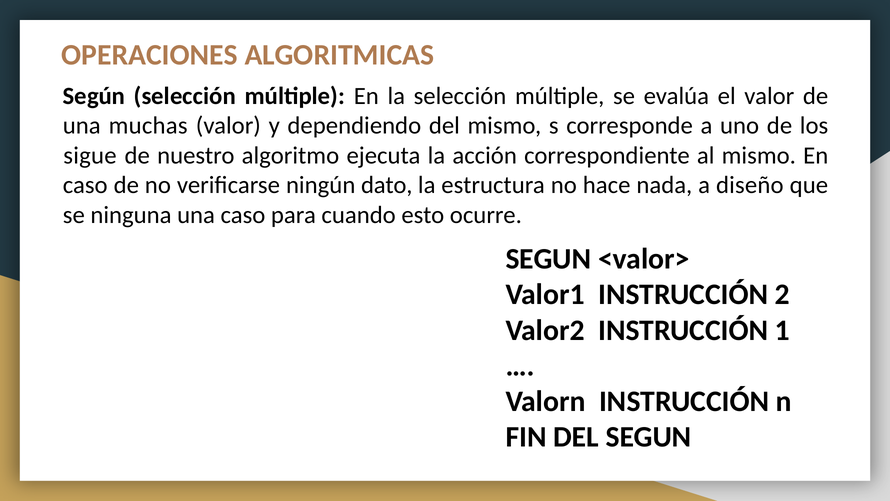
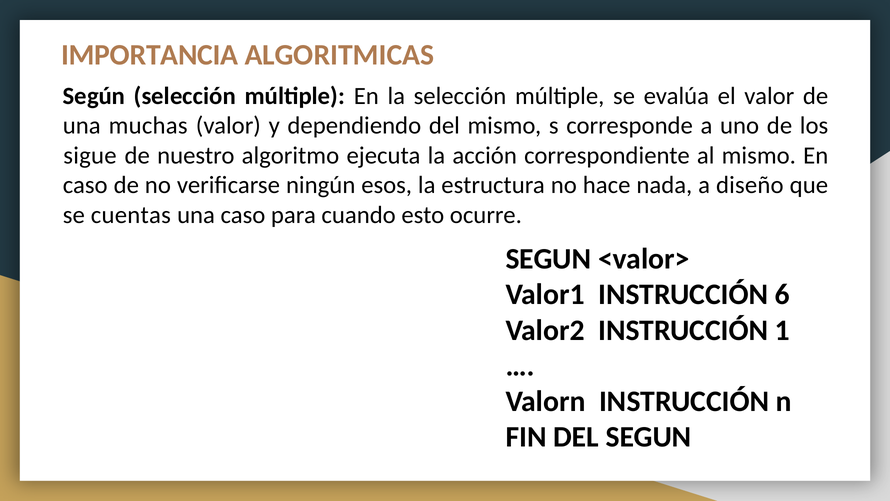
OPERACIONES: OPERACIONES -> IMPORTANCIA (150, 55)
dato: dato -> esos (387, 185)
ninguna: ninguna -> cuentas (131, 215)
2: 2 -> 6 (783, 294)
